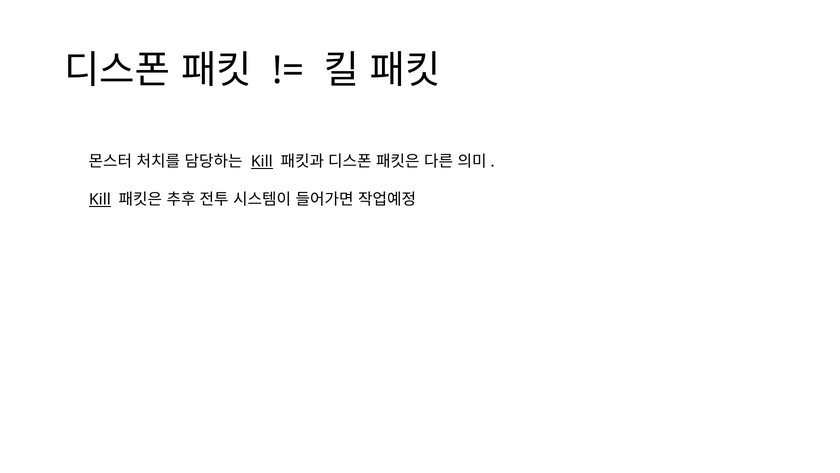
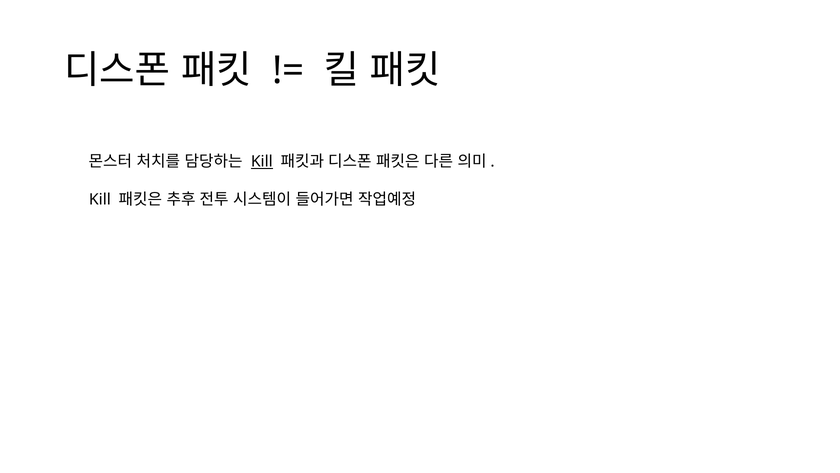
Kill underline: present -> none (100, 199)
